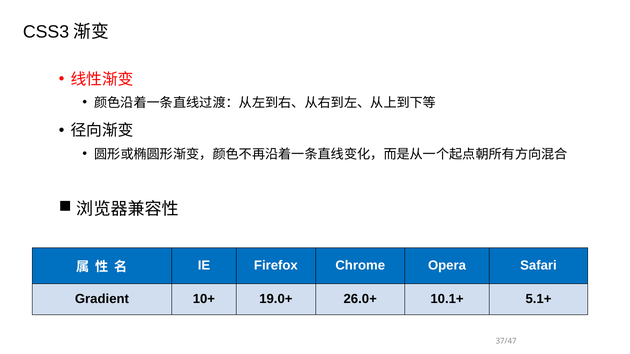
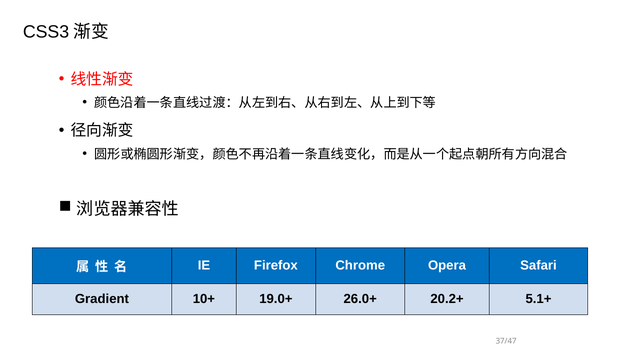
10.1+: 10.1+ -> 20.2+ (447, 299)
